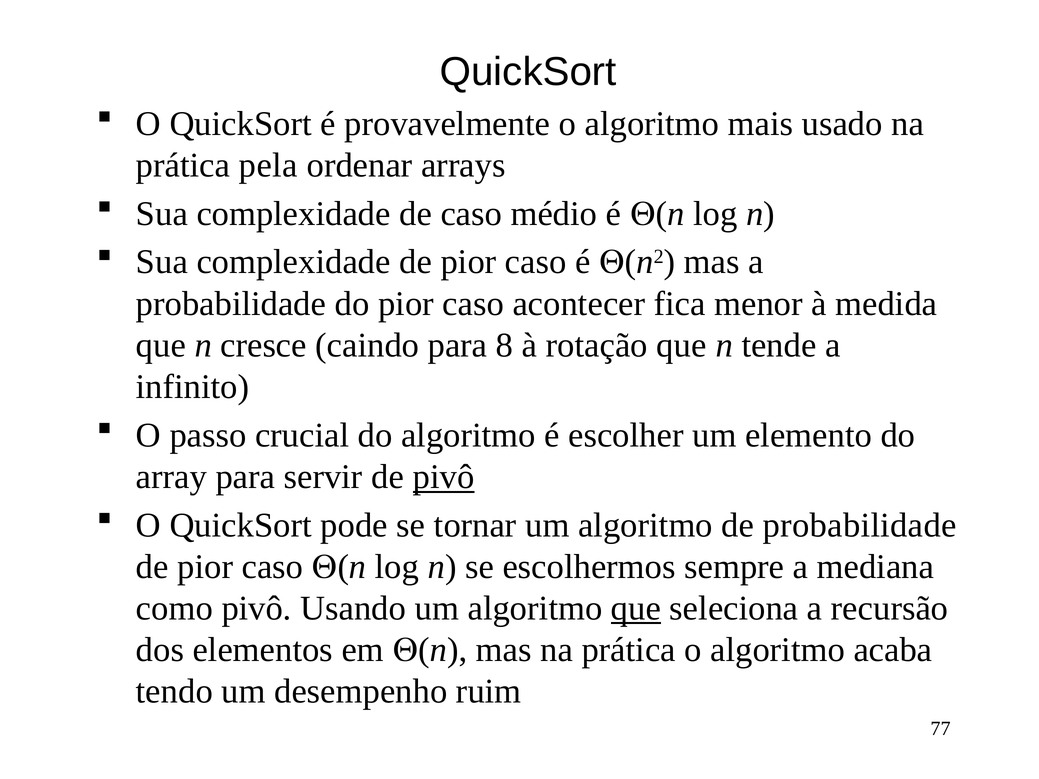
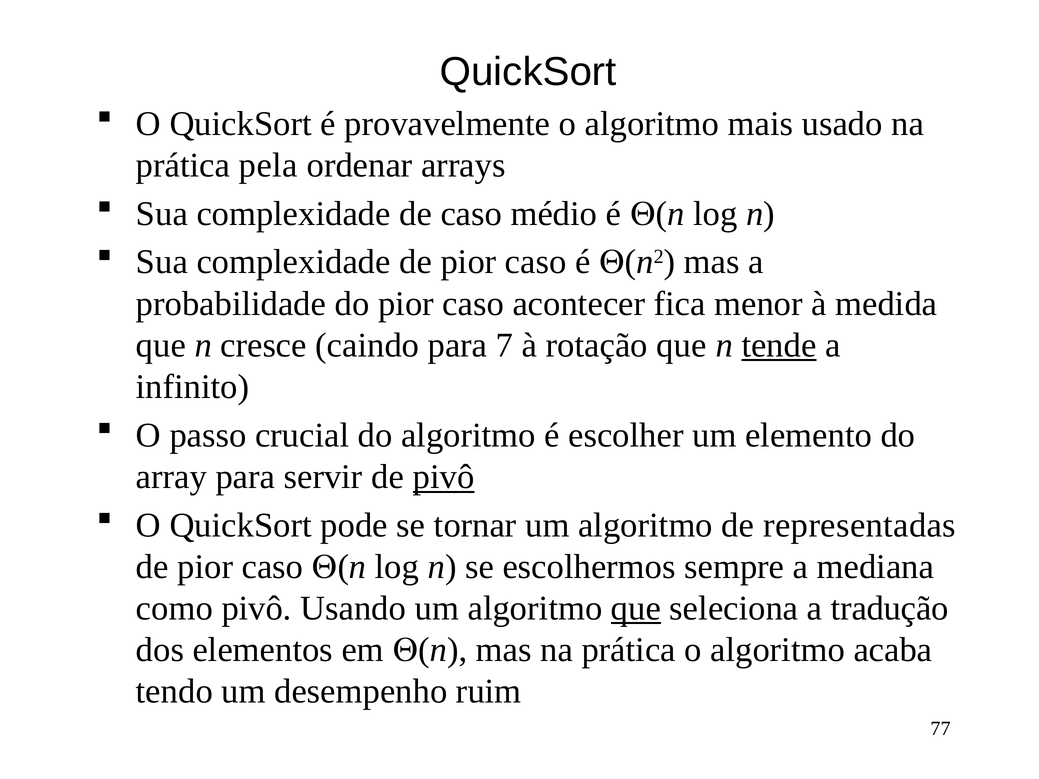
8: 8 -> 7 (505, 345)
tende underline: none -> present (779, 345)
de probabilidade: probabilidade -> representadas (860, 525)
recursão: recursão -> tradução (890, 608)
